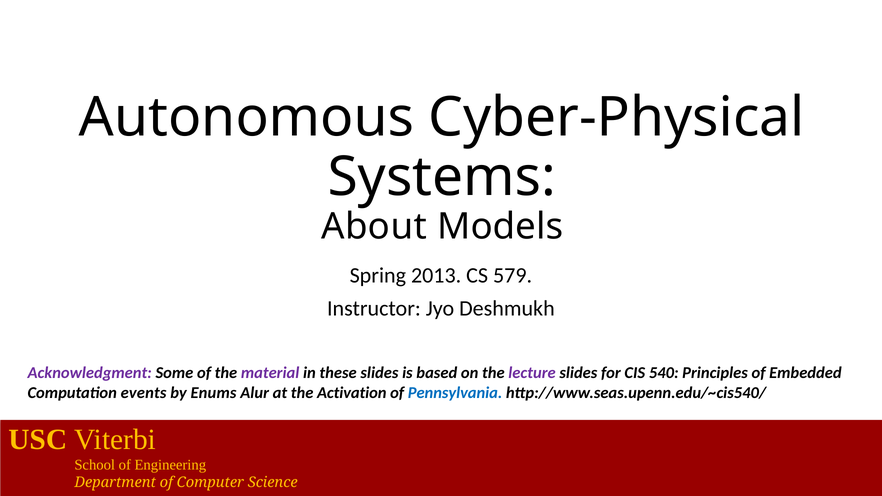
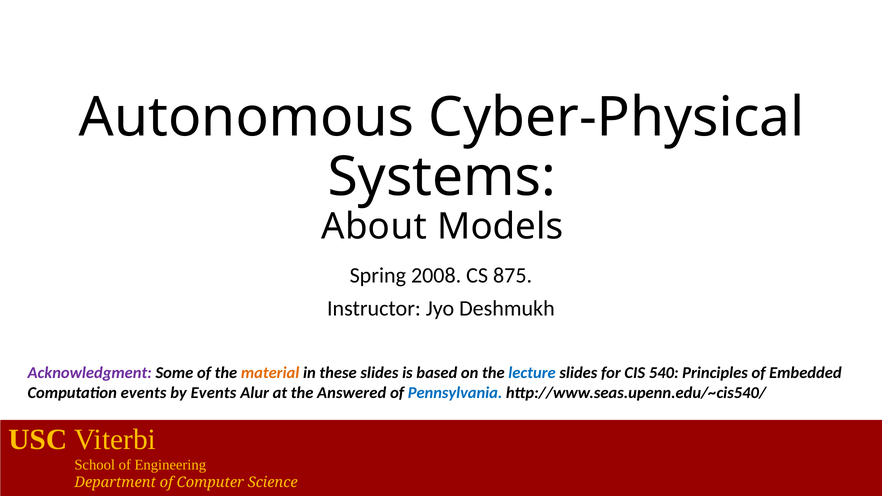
2013: 2013 -> 2008 (436, 276)
579: 579 -> 875 (513, 276)
material colour: purple -> orange (270, 373)
lecture colour: purple -> blue (532, 373)
by Enums: Enums -> Events (213, 393)
Activation: Activation -> Answered (352, 393)
